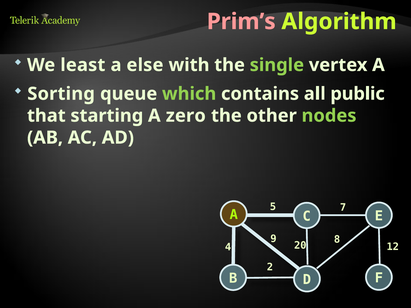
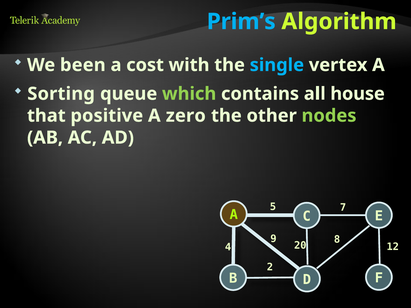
Prim’s colour: pink -> light blue (241, 22)
least: least -> been (83, 65)
else: else -> cost (145, 65)
single colour: light green -> light blue (277, 65)
public: public -> house (358, 94)
starting: starting -> positive (107, 116)
